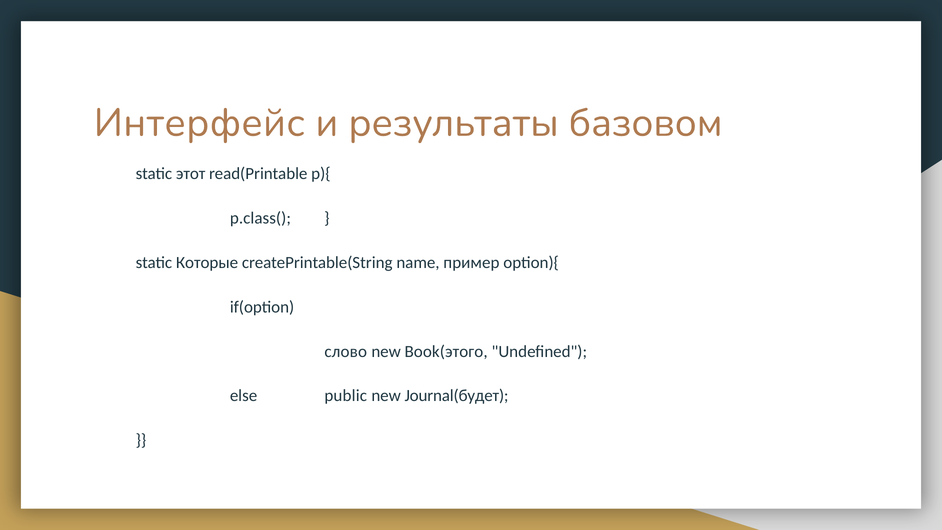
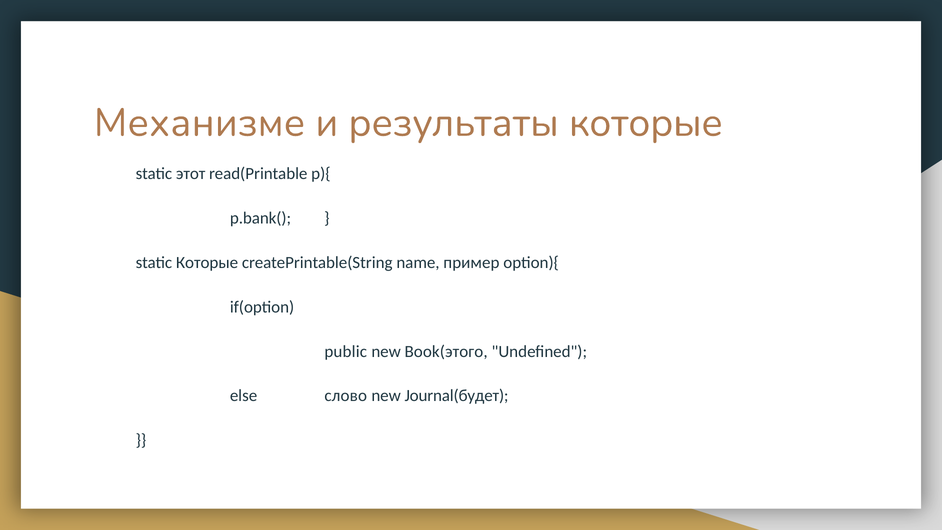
Интерфейс: Интерфейс -> Механизме (199, 123)
результаты базовом: базовом -> которые (646, 123)
p.class(: p.class( -> p.bank( (260, 218)
слово: слово -> public (346, 351)
public: public -> слово (346, 396)
